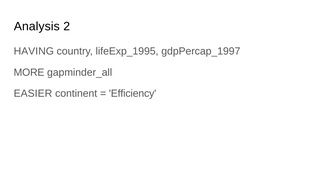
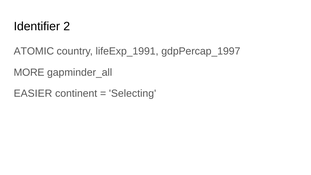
Analysis: Analysis -> Identifier (37, 26)
HAVING: HAVING -> ATOMIC (34, 51)
lifeExp_1995: lifeExp_1995 -> lifeExp_1991 (127, 51)
Efficiency: Efficiency -> Selecting (133, 94)
